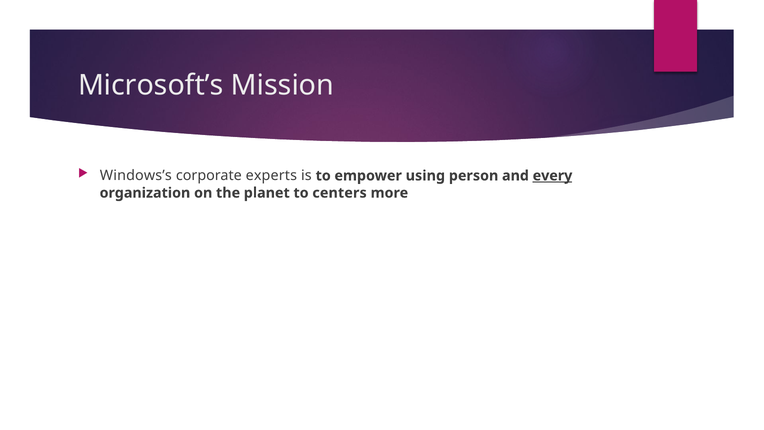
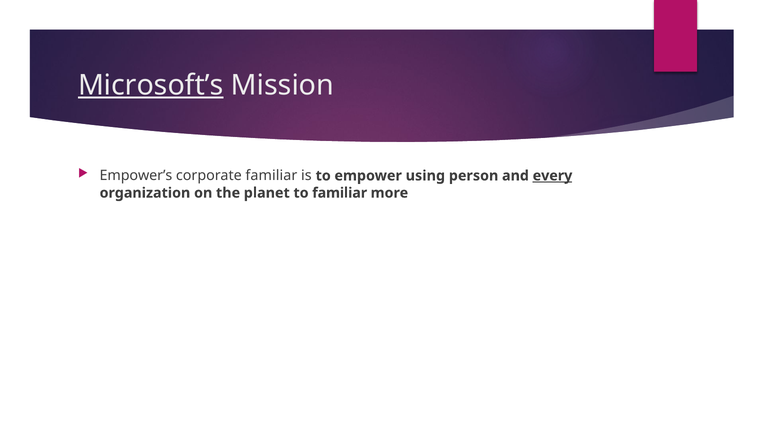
Microsoft’s underline: none -> present (151, 85)
Windows’s: Windows’s -> Empower’s (136, 176)
corporate experts: experts -> familiar (271, 176)
to centers: centers -> familiar (340, 193)
